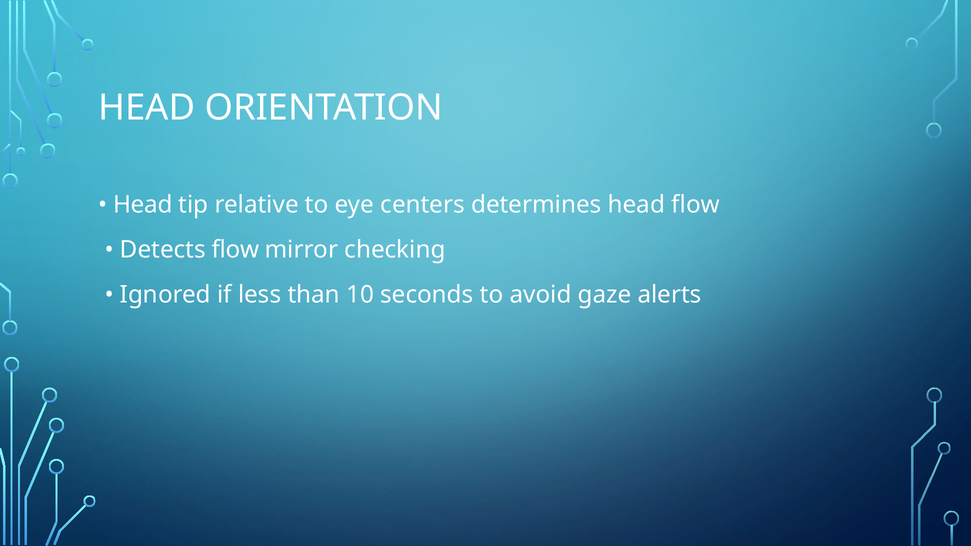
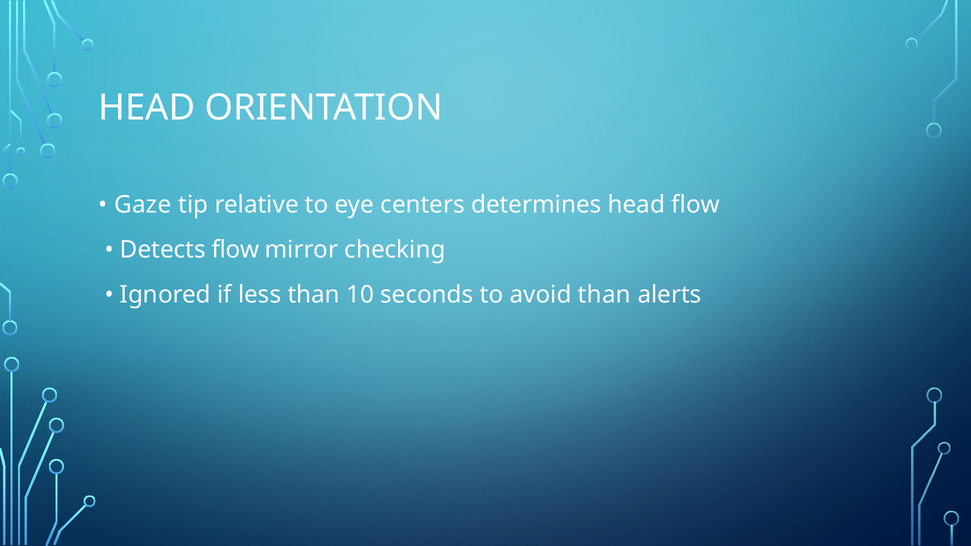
Head: Head -> Gaze (143, 205)
avoid gaze: gaze -> than (604, 295)
